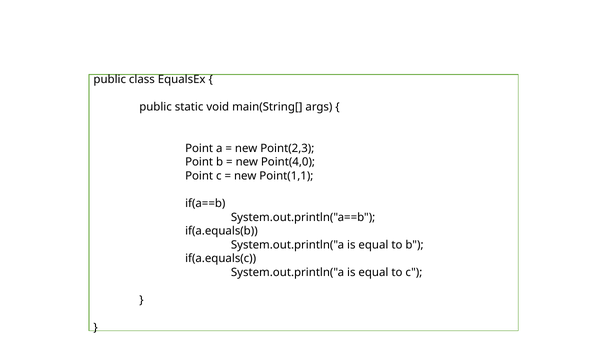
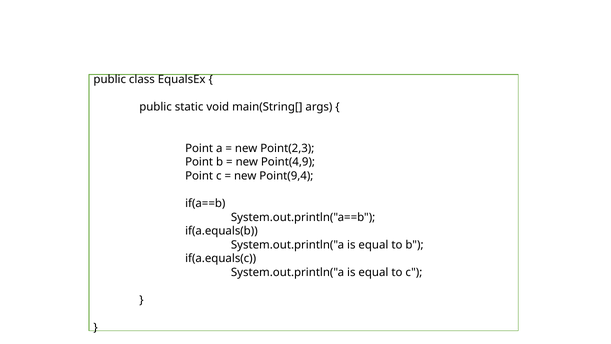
Point(4,0: Point(4,0 -> Point(4,9 (288, 162)
Point(1,1: Point(1,1 -> Point(9,4 (286, 176)
